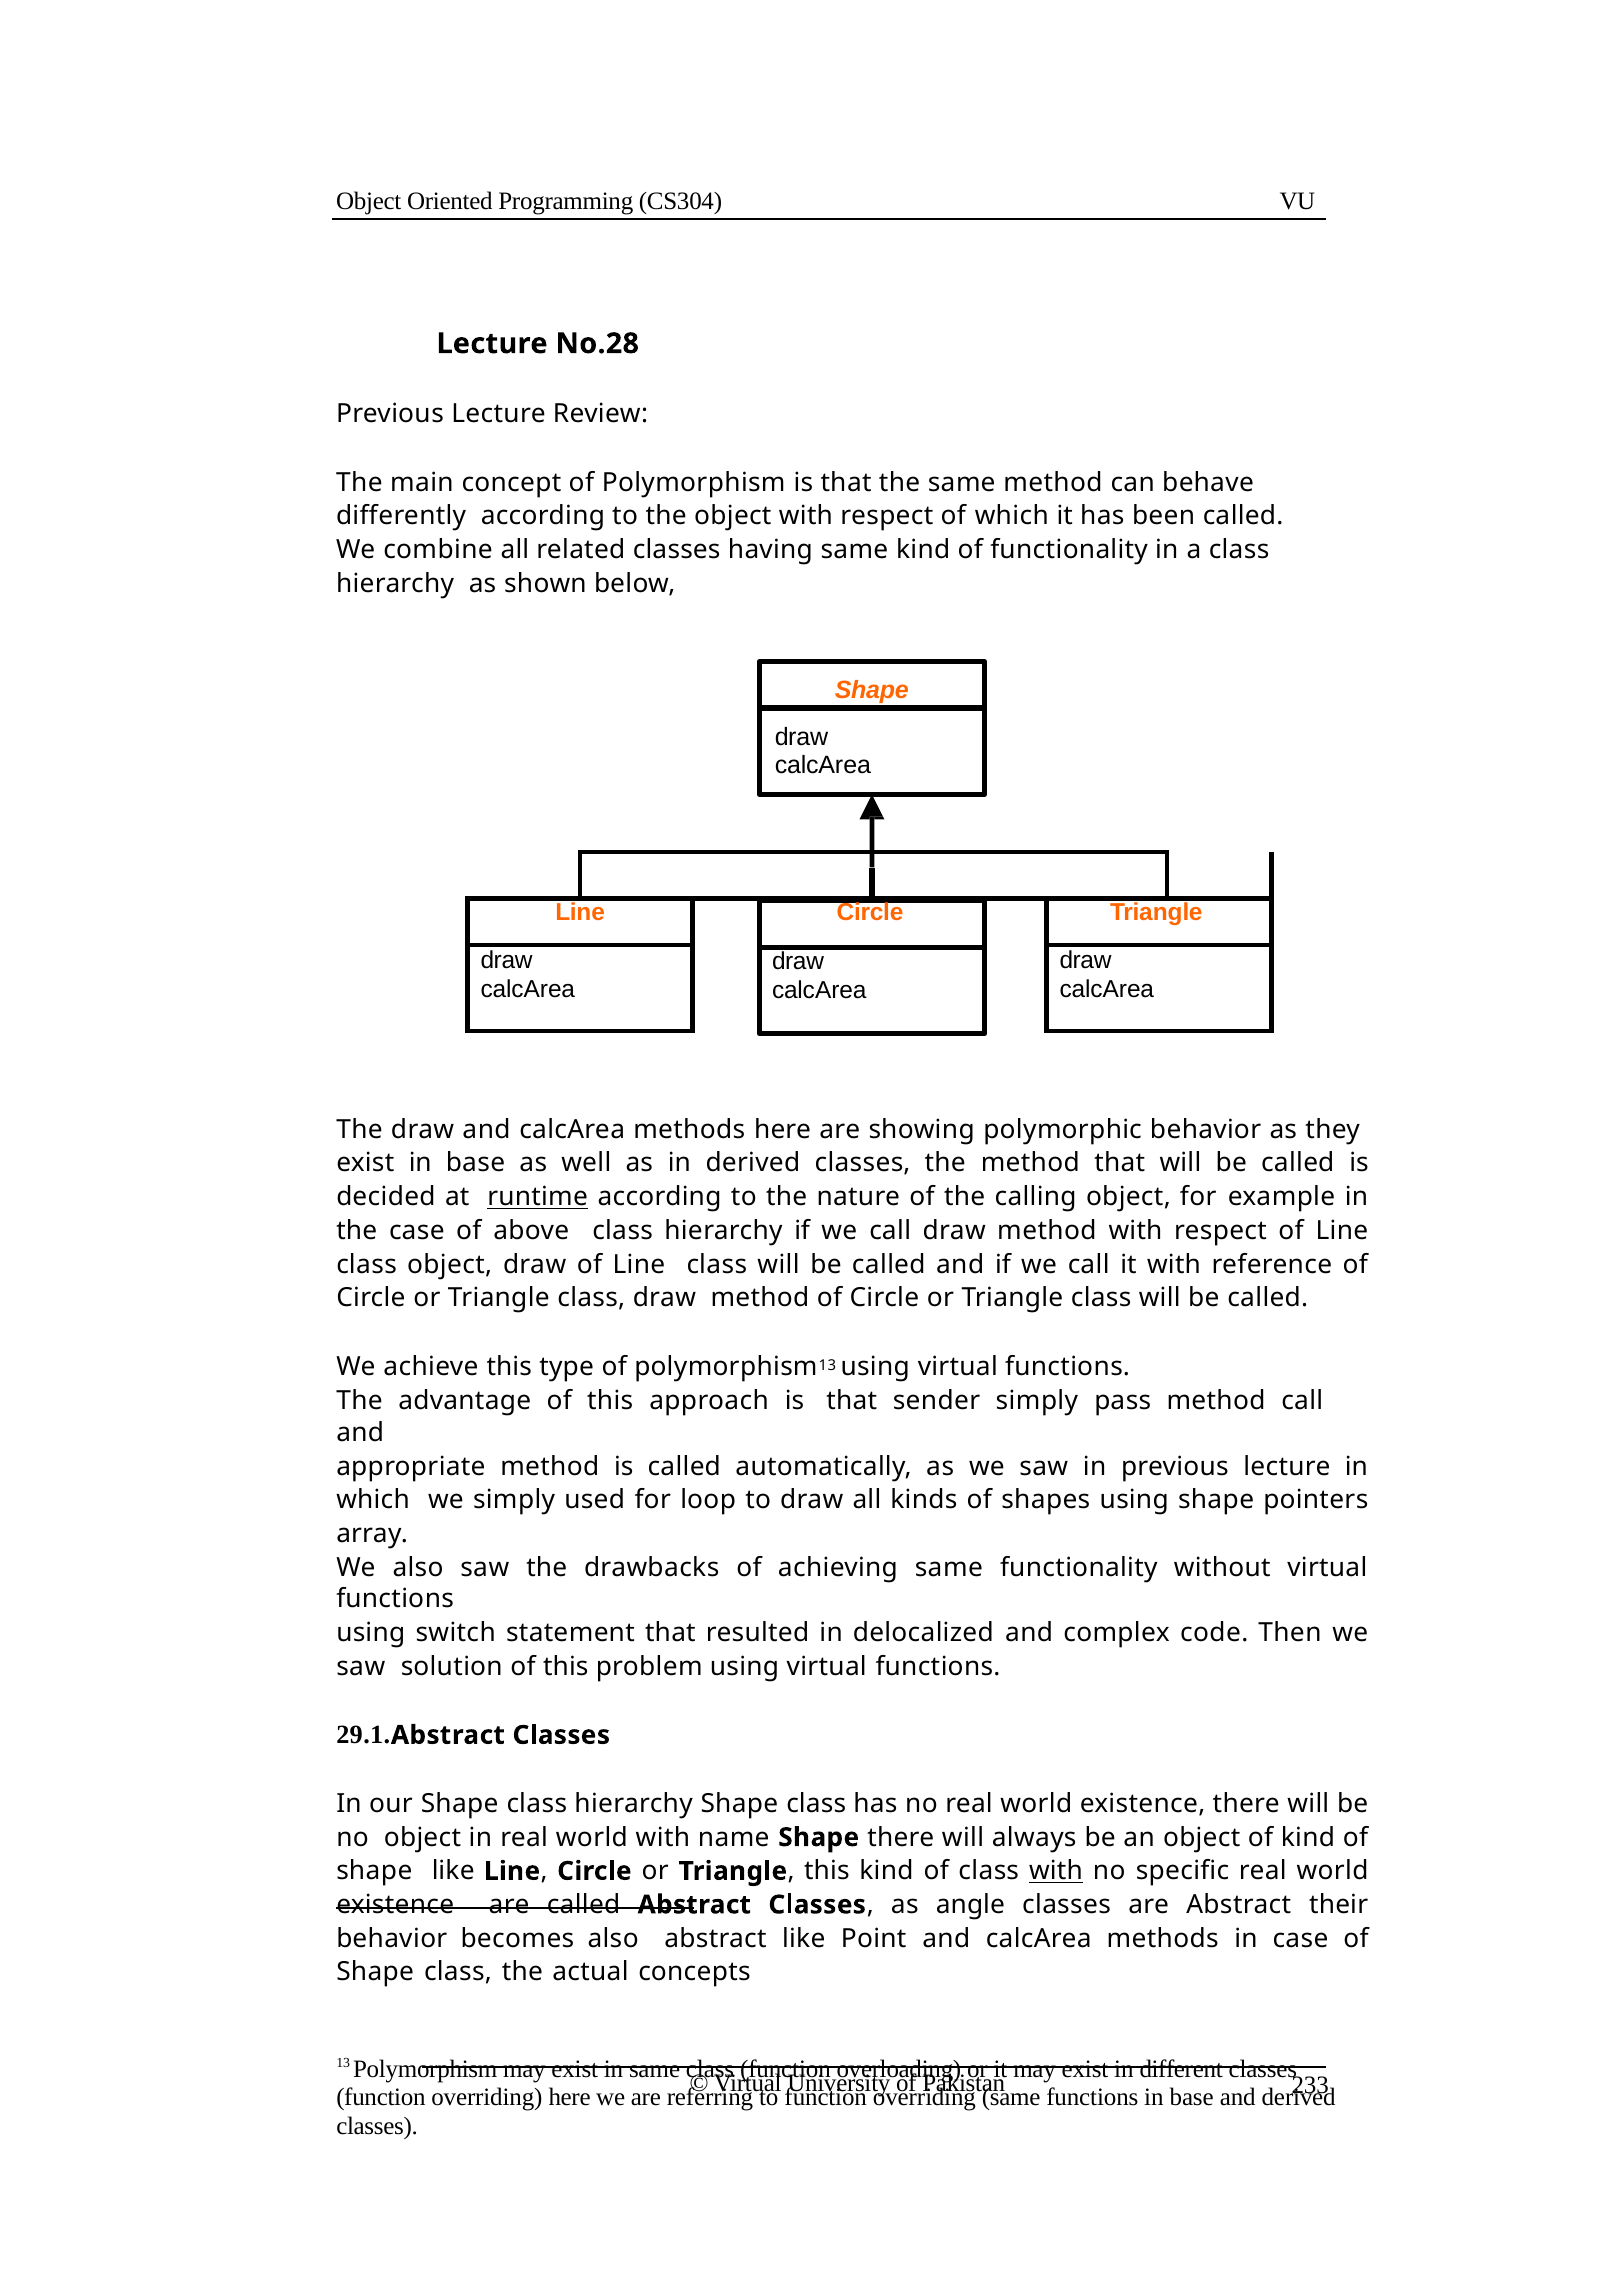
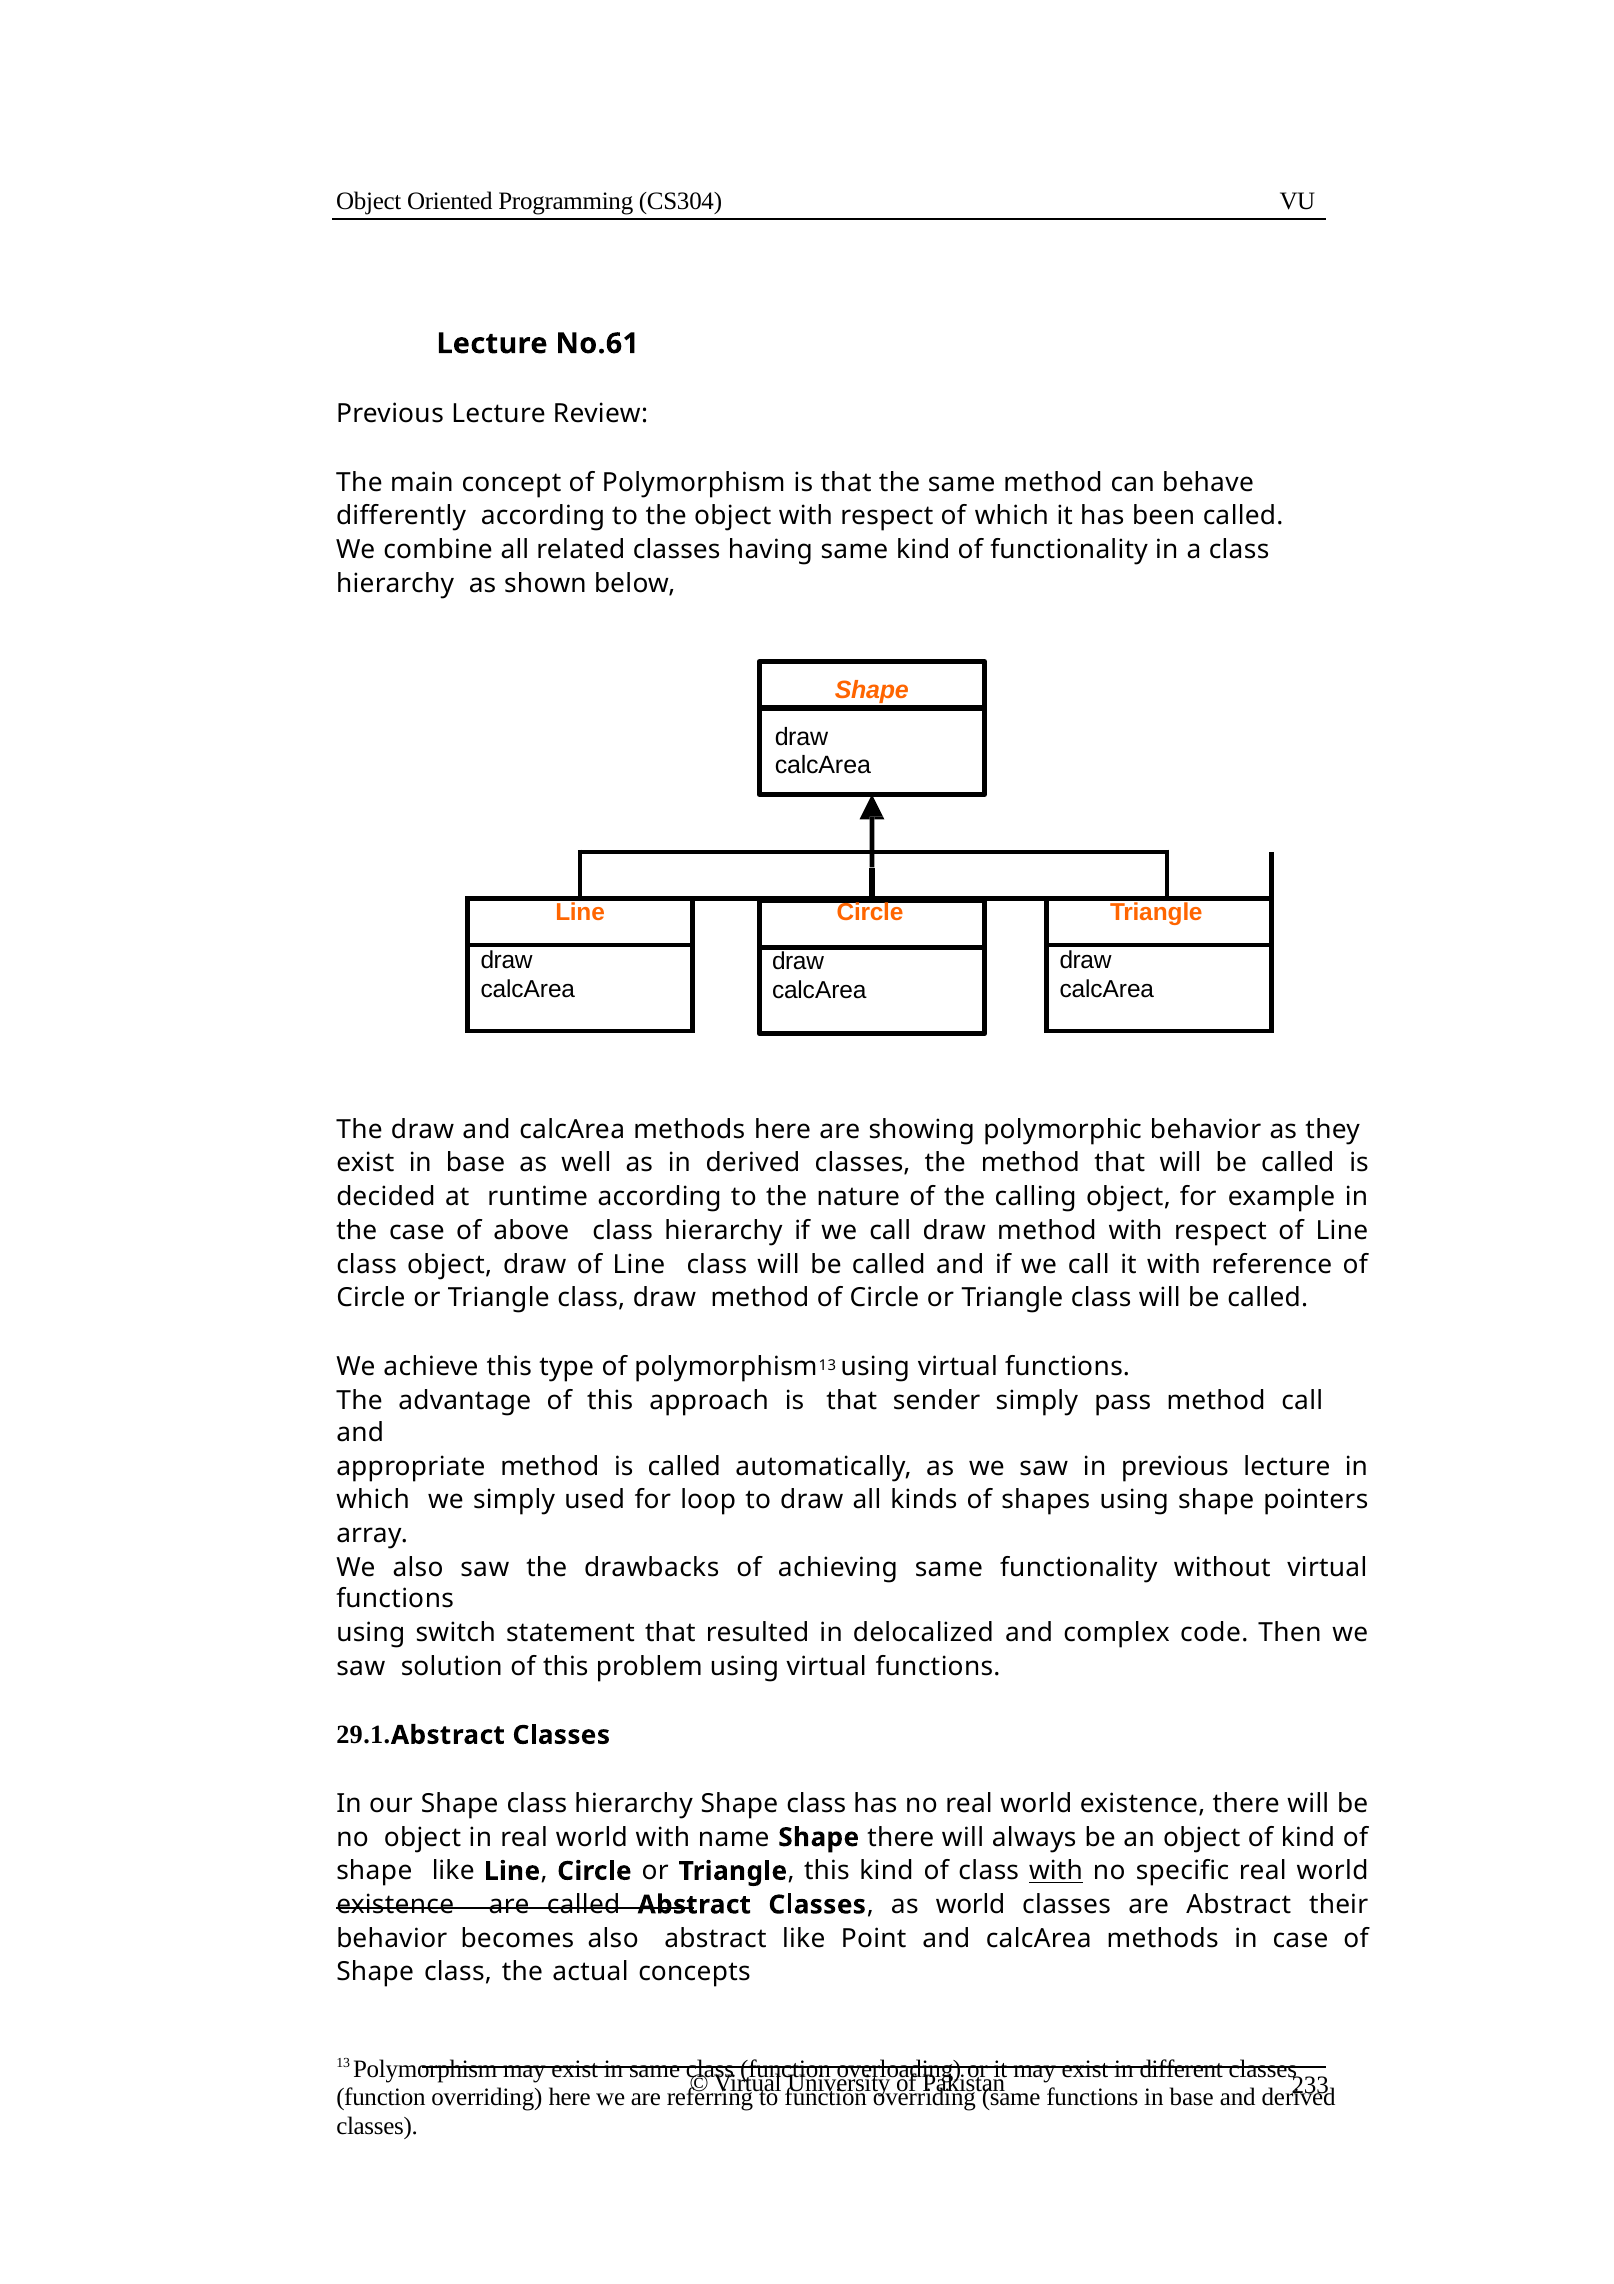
No.28: No.28 -> No.61 (597, 344)
runtime underline: present -> none (538, 1197)
as angle: angle -> world (971, 1905)
